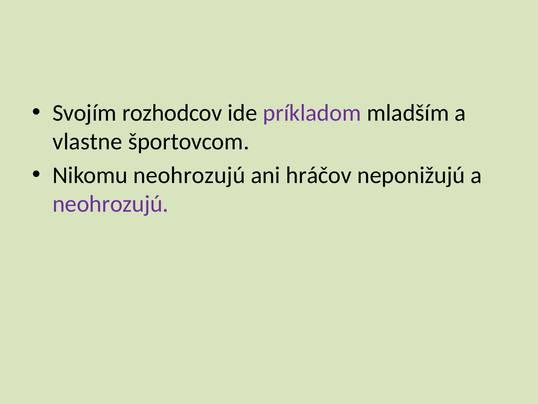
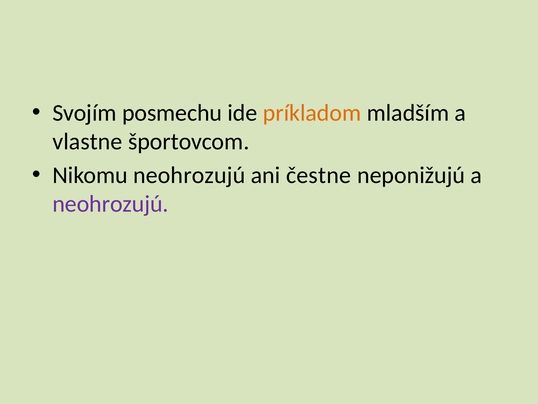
rozhodcov: rozhodcov -> posmechu (172, 113)
príkladom colour: purple -> orange (312, 113)
hráčov: hráčov -> čestne (319, 175)
